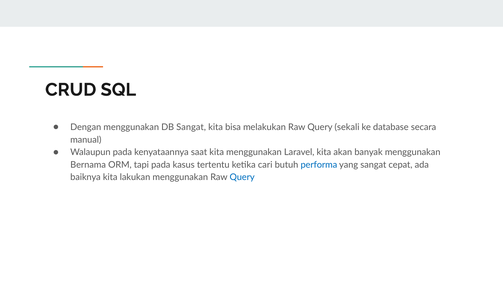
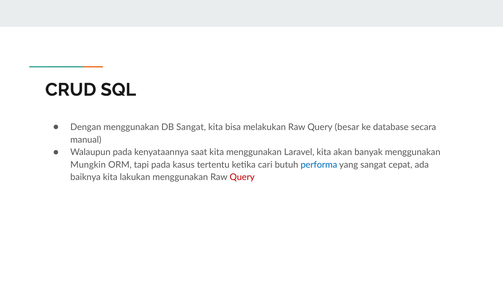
sekali: sekali -> besar (347, 127)
Bernama: Bernama -> Mungkin (88, 165)
Query colour: blue -> red (242, 177)
